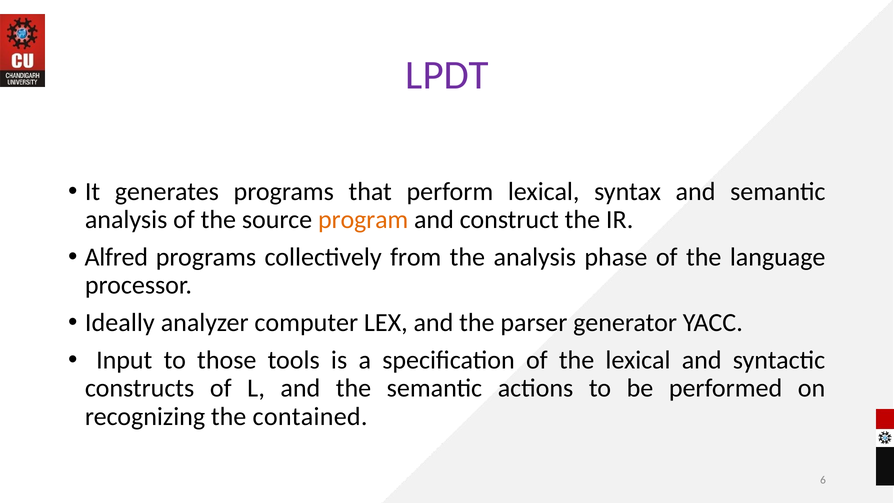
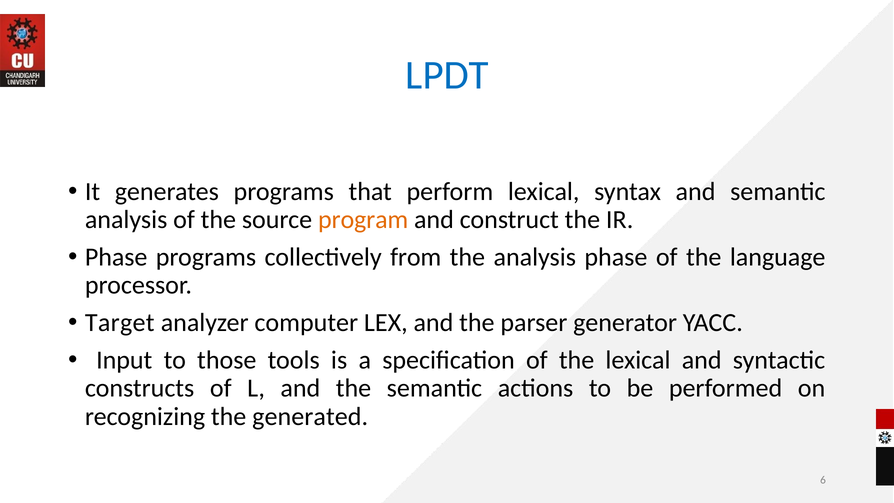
LPDT colour: purple -> blue (447, 75)
Alfred: Alfred -> Phase (116, 257)
Ideally: Ideally -> Target (120, 323)
contained: contained -> generated (310, 416)
